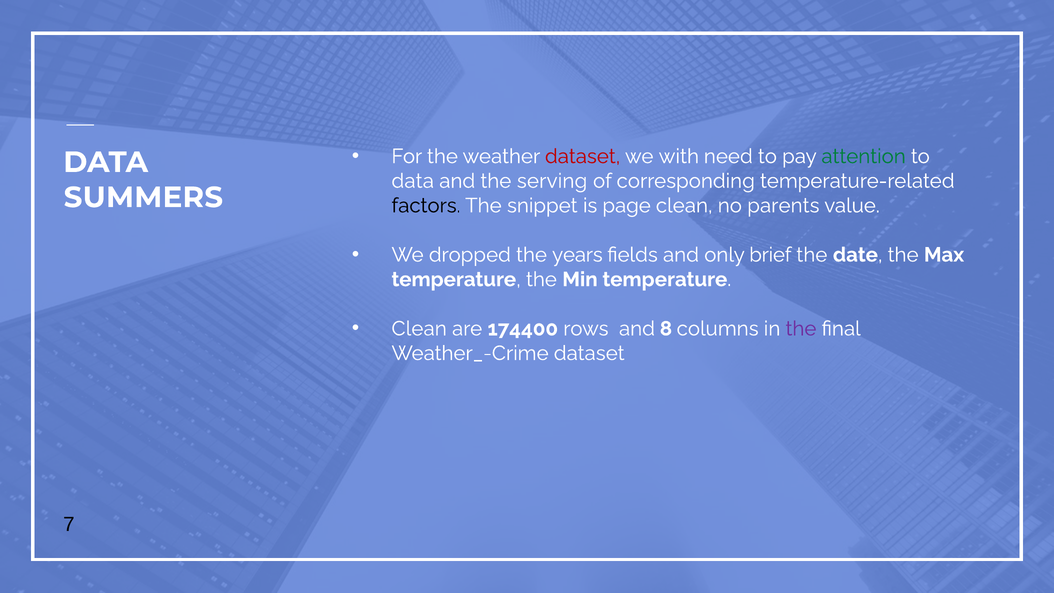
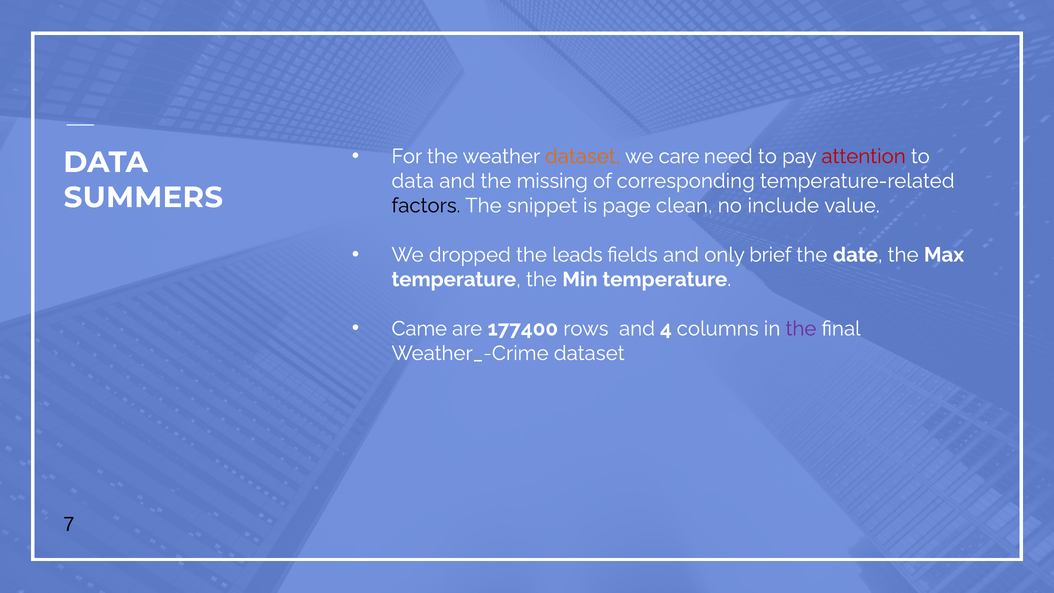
dataset colour: red -> orange (583, 156)
with: with -> care (679, 156)
attention colour: green -> red (864, 156)
serving: serving -> missing (552, 181)
parents: parents -> include (783, 206)
years: years -> leads (577, 255)
Clean: Clean -> Came (419, 329)
174400: 174400 -> 177400 (523, 329)
8: 8 -> 4 (666, 329)
